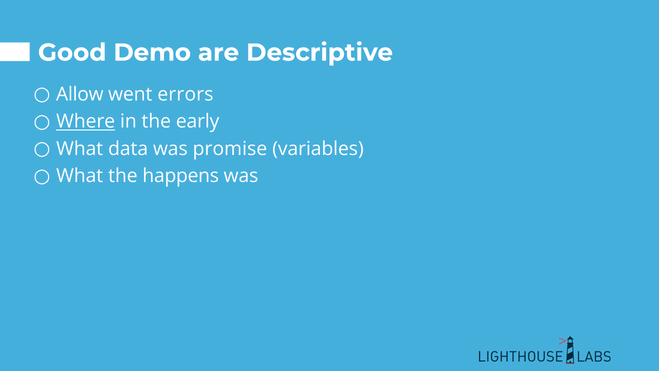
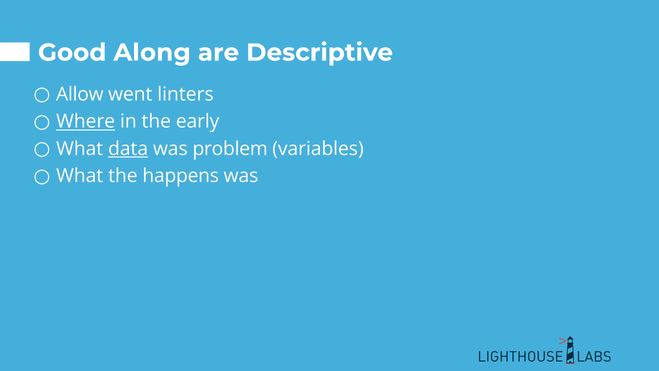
Demo: Demo -> Along (152, 53)
errors: errors -> linters (186, 94)
data underline: none -> present (128, 149)
promise: promise -> problem (230, 149)
